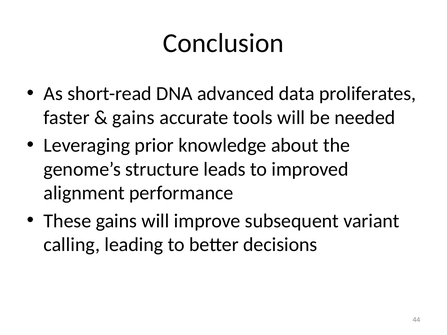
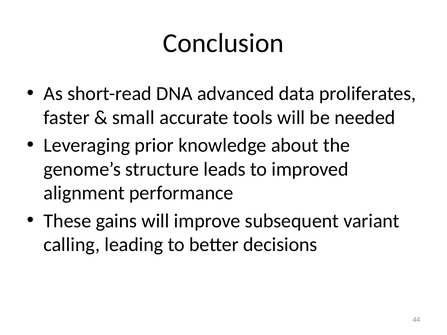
gains: gains -> small (133, 118)
